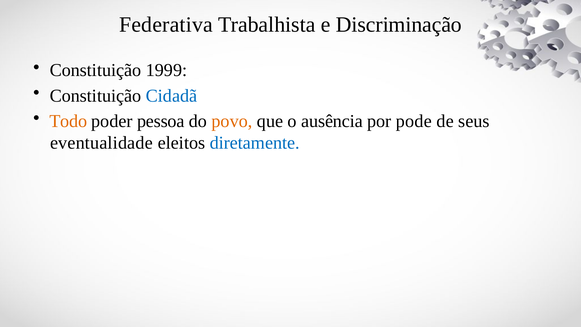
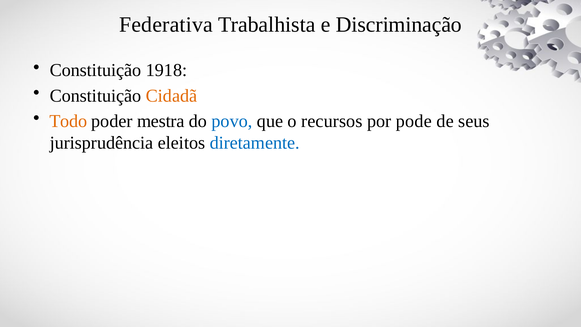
1999: 1999 -> 1918 (167, 70)
Cidadã colour: blue -> orange (172, 96)
pessoa: pessoa -> mestra (161, 121)
povo colour: orange -> blue (232, 121)
ausência: ausência -> recursos (332, 121)
eventualidade: eventualidade -> jurisprudência (102, 143)
